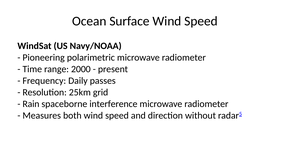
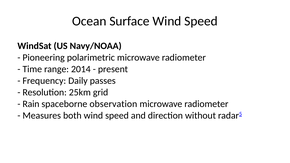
2000: 2000 -> 2014 (81, 69)
interference: interference -> observation (113, 104)
